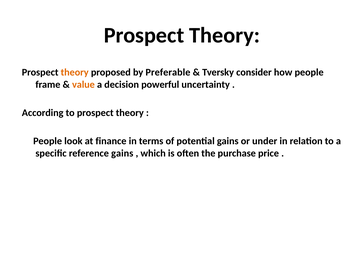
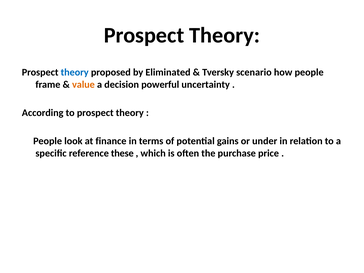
theory colour: orange -> blue (75, 72)
Preferable: Preferable -> Eliminated (168, 72)
consider: consider -> scenario (254, 72)
reference gains: gains -> these (122, 153)
